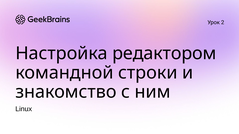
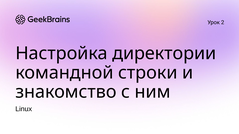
редактором: редактором -> директории (164, 53)
